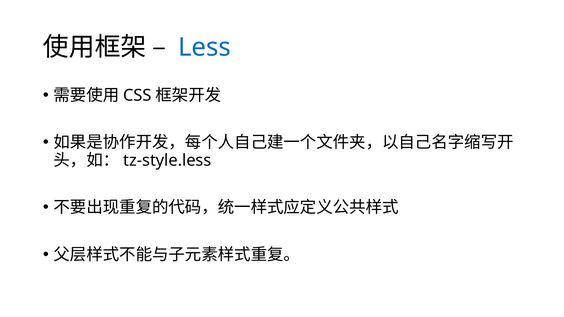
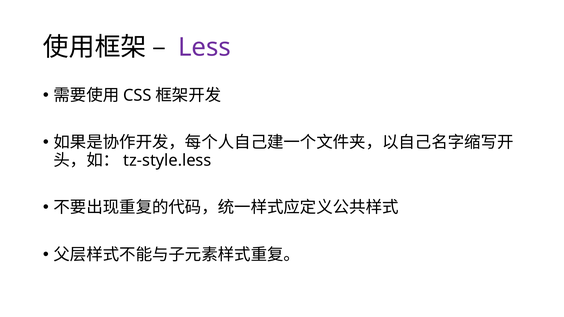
Less colour: blue -> purple (205, 47)
